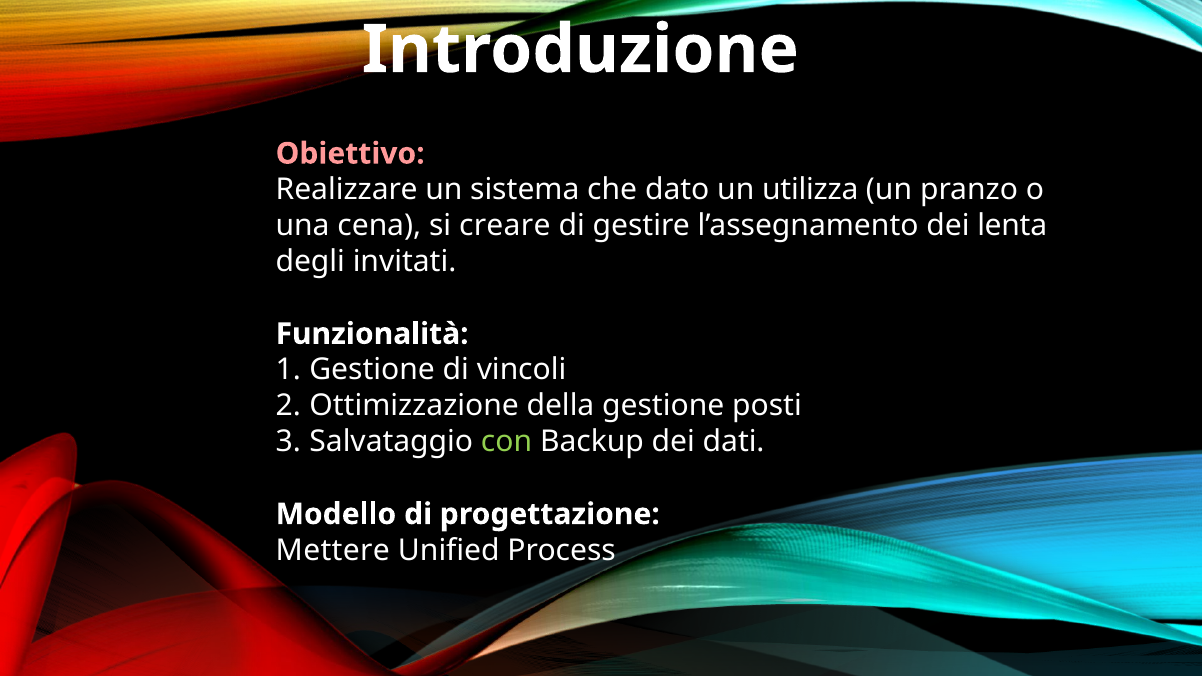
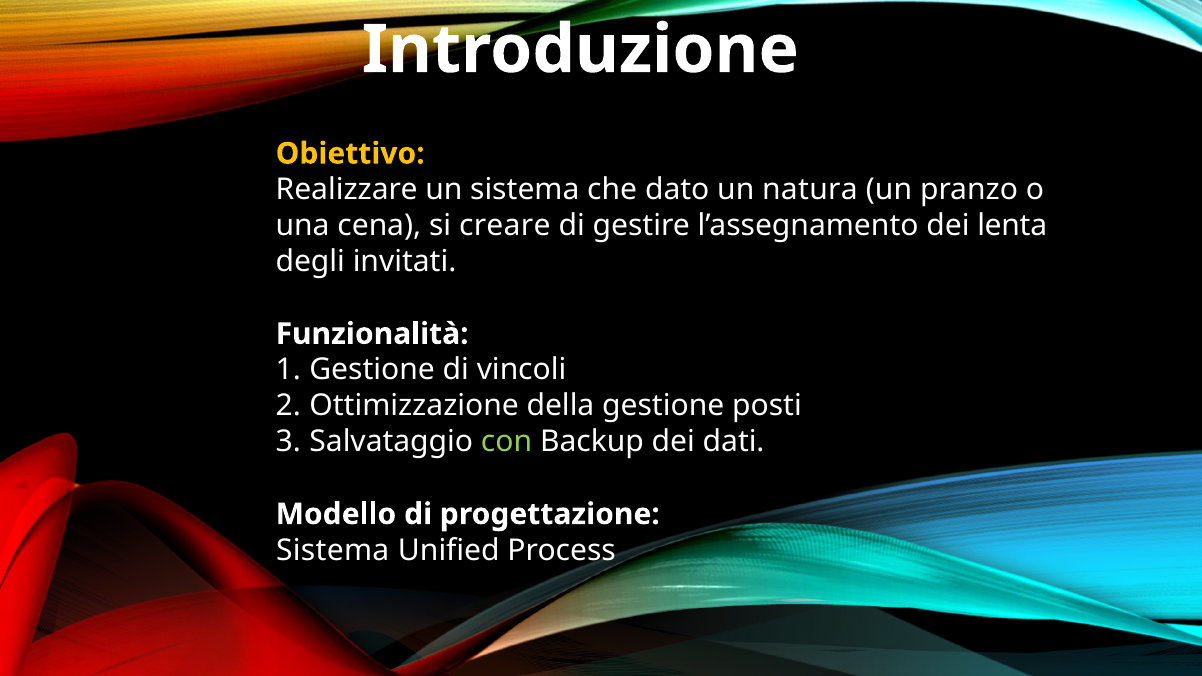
Obiettivo colour: pink -> yellow (350, 154)
utilizza: utilizza -> natura (810, 190)
Mettere: Mettere -> Sistema (333, 550)
